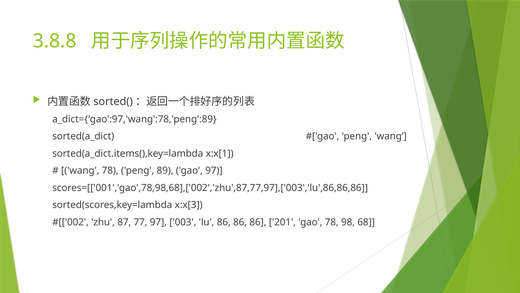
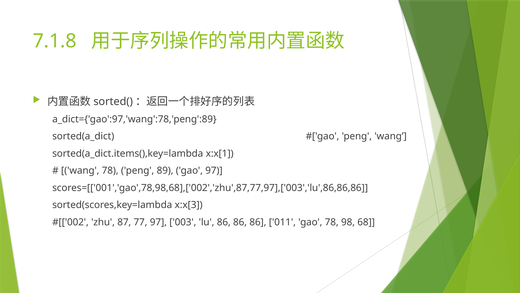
3.8.8: 3.8.8 -> 7.1.8 (55, 41)
201: 201 -> 011 (282, 222)
